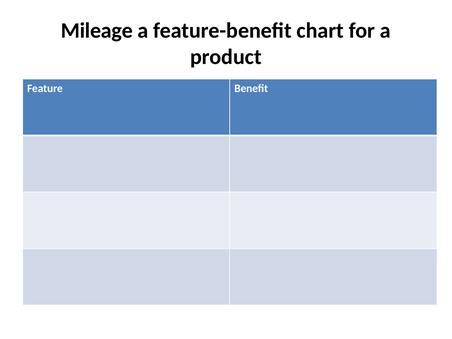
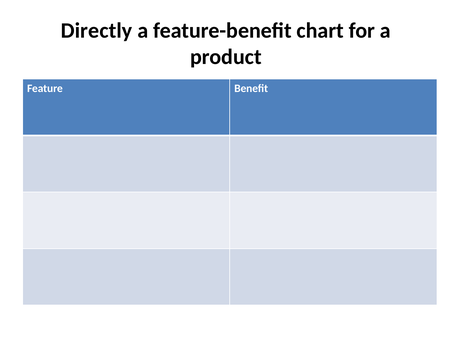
Mileage: Mileage -> Directly (97, 31)
